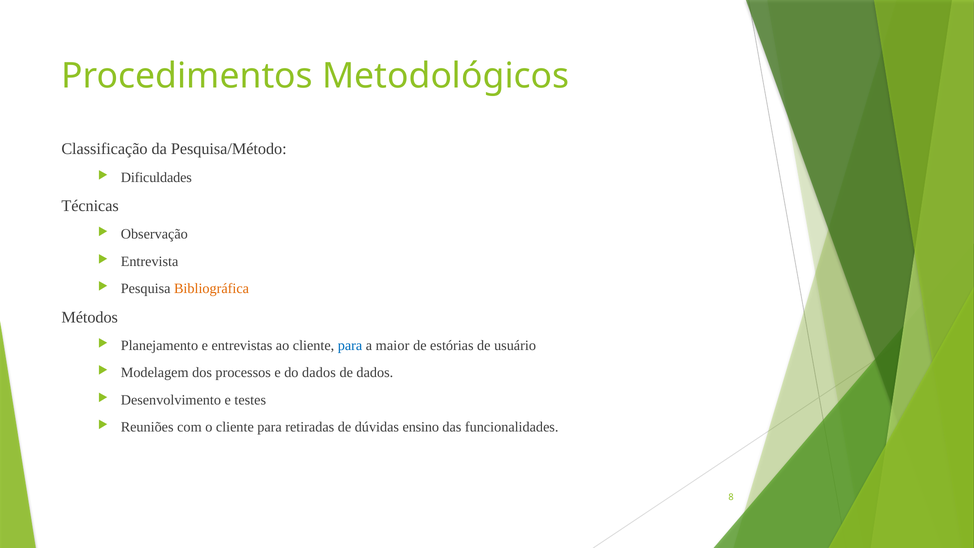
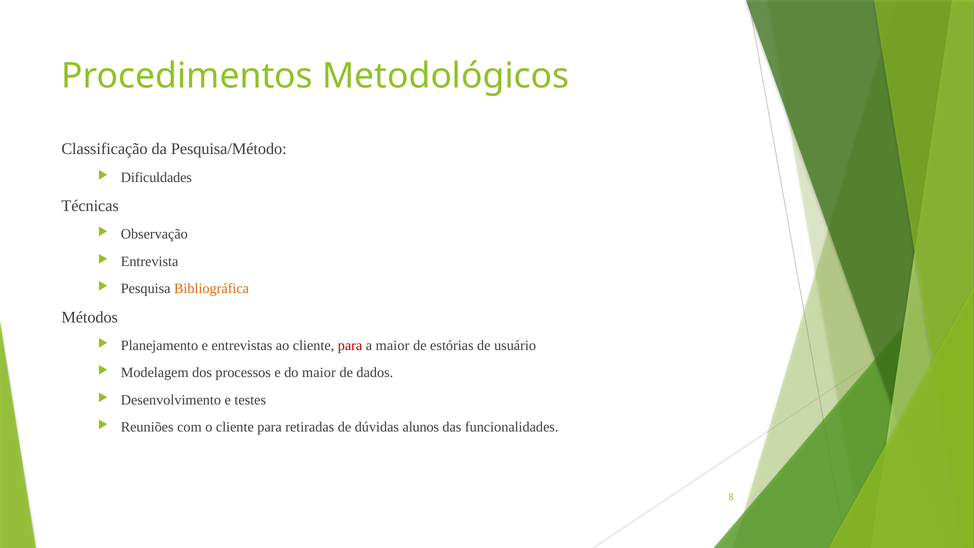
para colour: blue -> red (350, 345)
do dados: dados -> maior (319, 373)
ensino: ensino -> alunos (421, 427)
